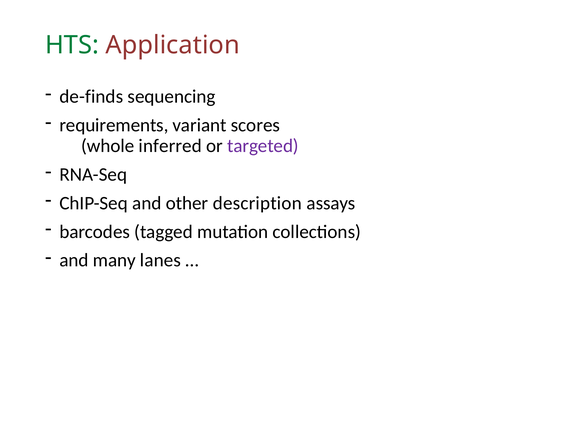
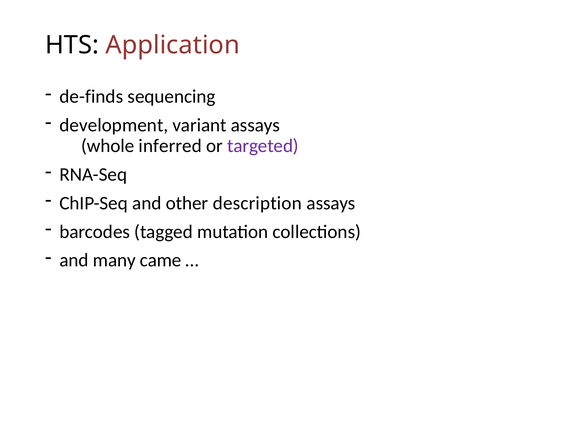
HTS colour: green -> black (72, 45)
requirements: requirements -> development (114, 125)
variant scores: scores -> assays (255, 125)
lanes: lanes -> came (161, 260)
